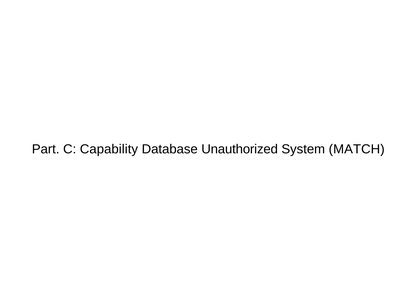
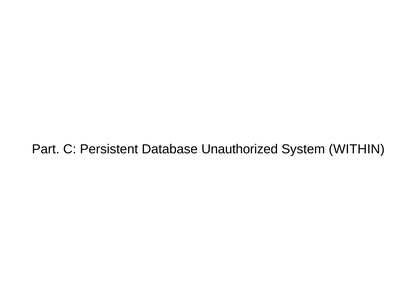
Capability: Capability -> Persistent (109, 149)
MATCH: MATCH -> WITHIN (357, 149)
